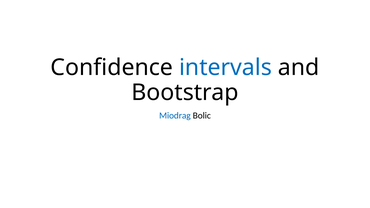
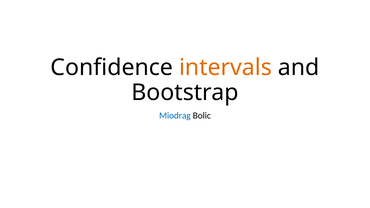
intervals colour: blue -> orange (225, 68)
